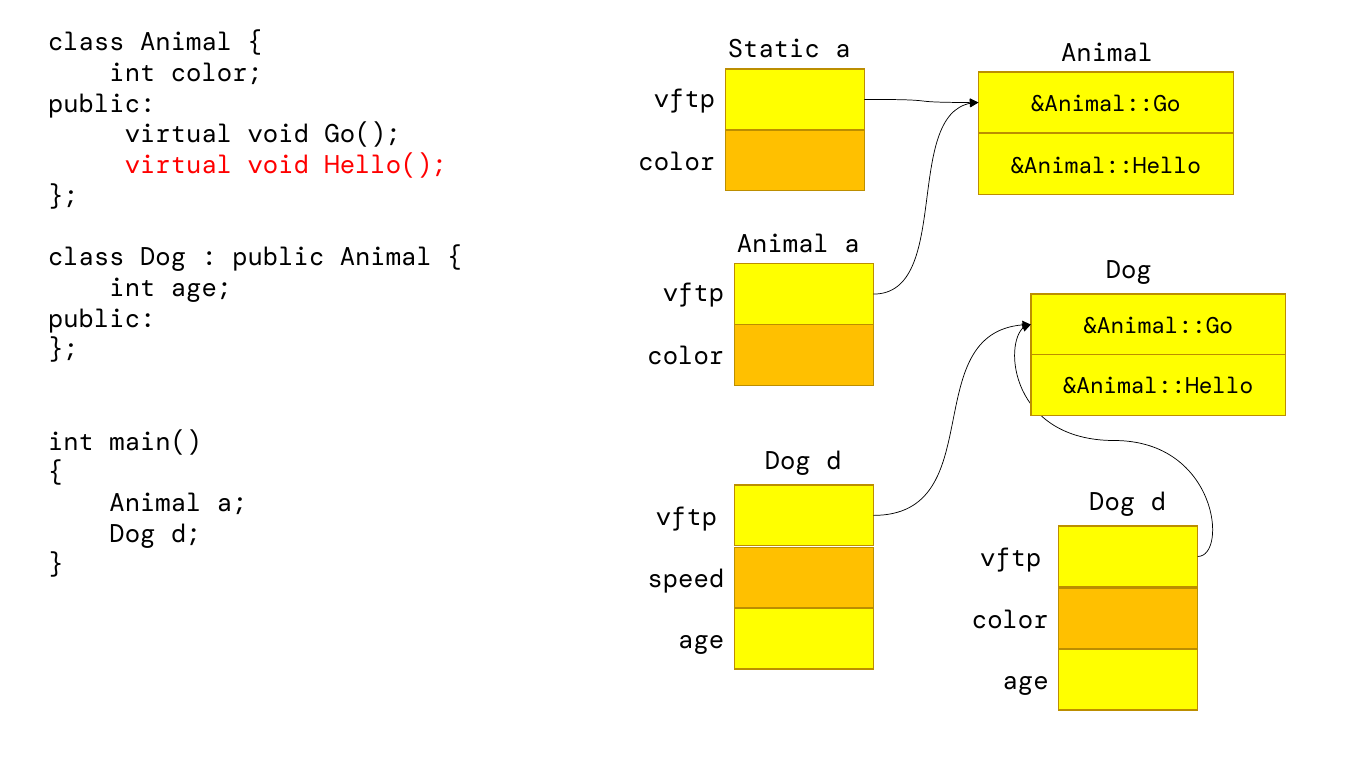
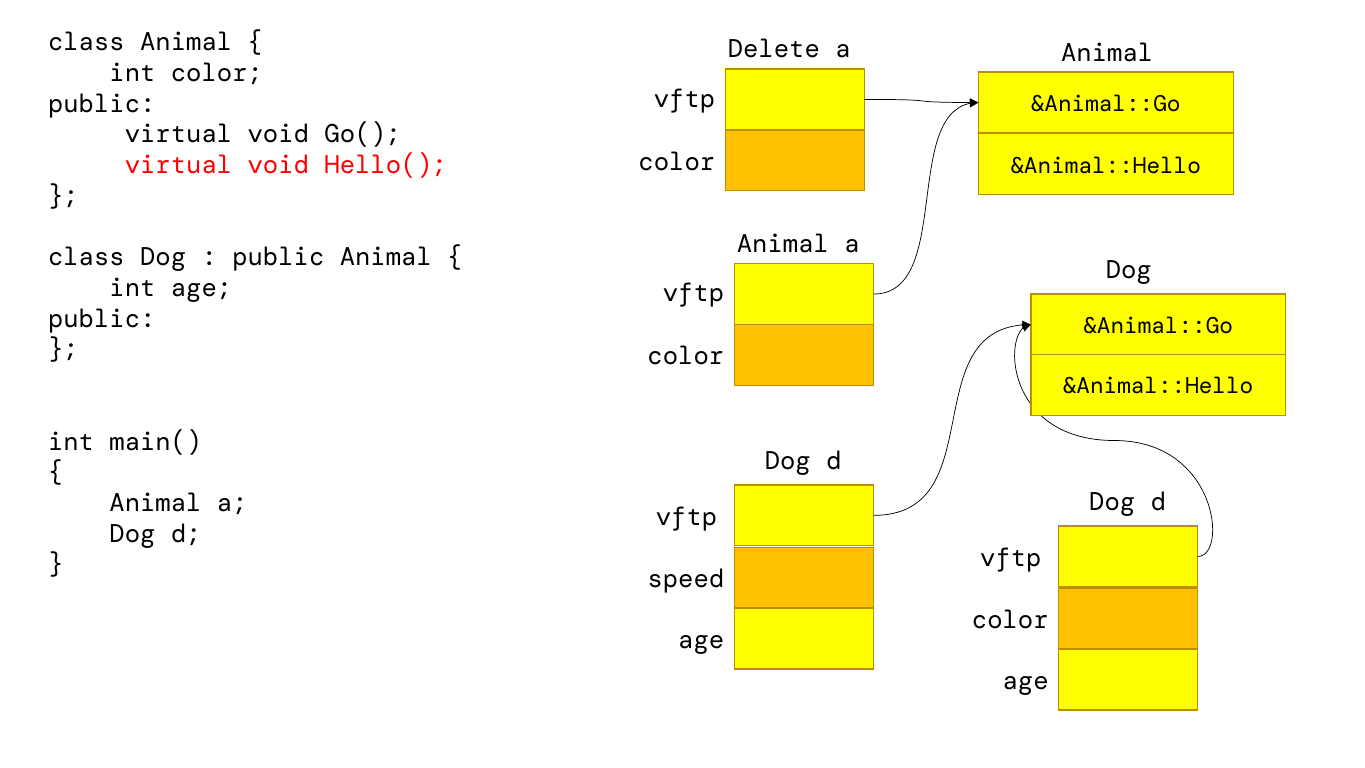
Static: Static -> Delete (774, 49)
